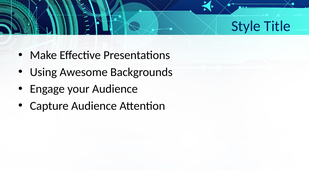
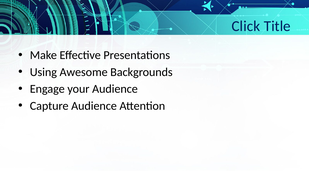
Style: Style -> Click (246, 26)
